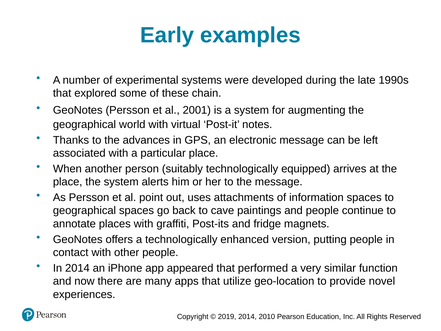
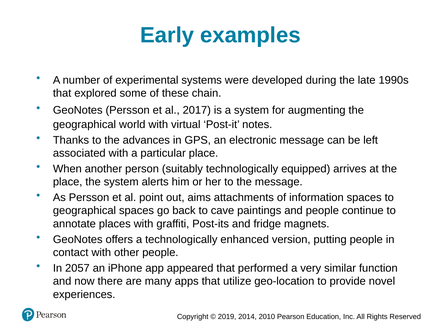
2001: 2001 -> 2017 (197, 110)
uses: uses -> aims (199, 197)
In 2014: 2014 -> 2057 (77, 268)
